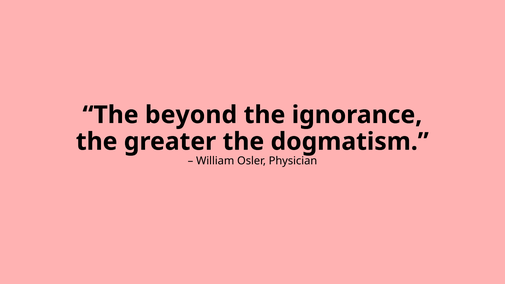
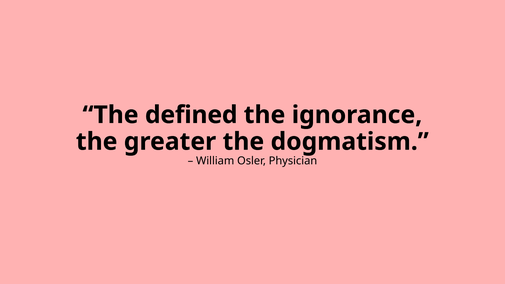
beyond: beyond -> defined (191, 115)
